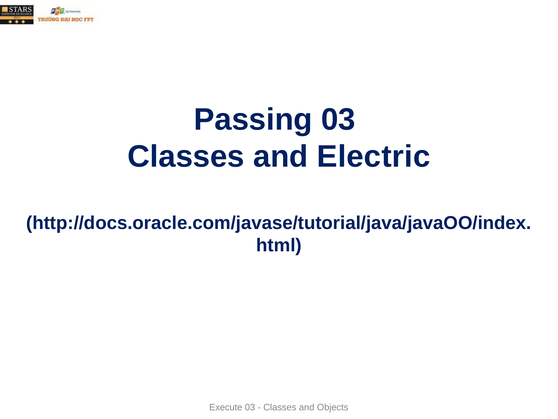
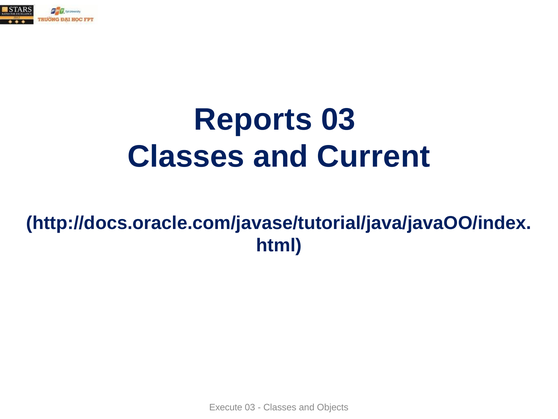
Passing: Passing -> Reports (253, 119)
Electric: Electric -> Current (374, 157)
